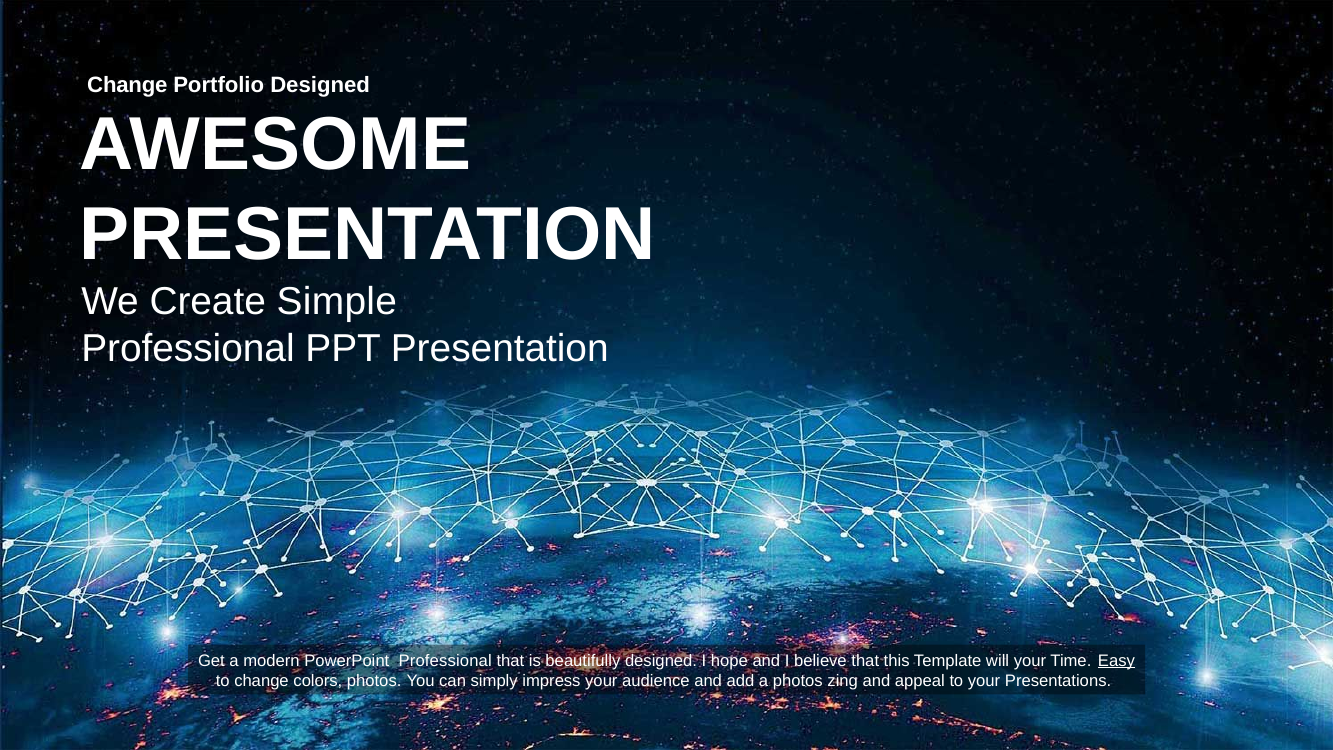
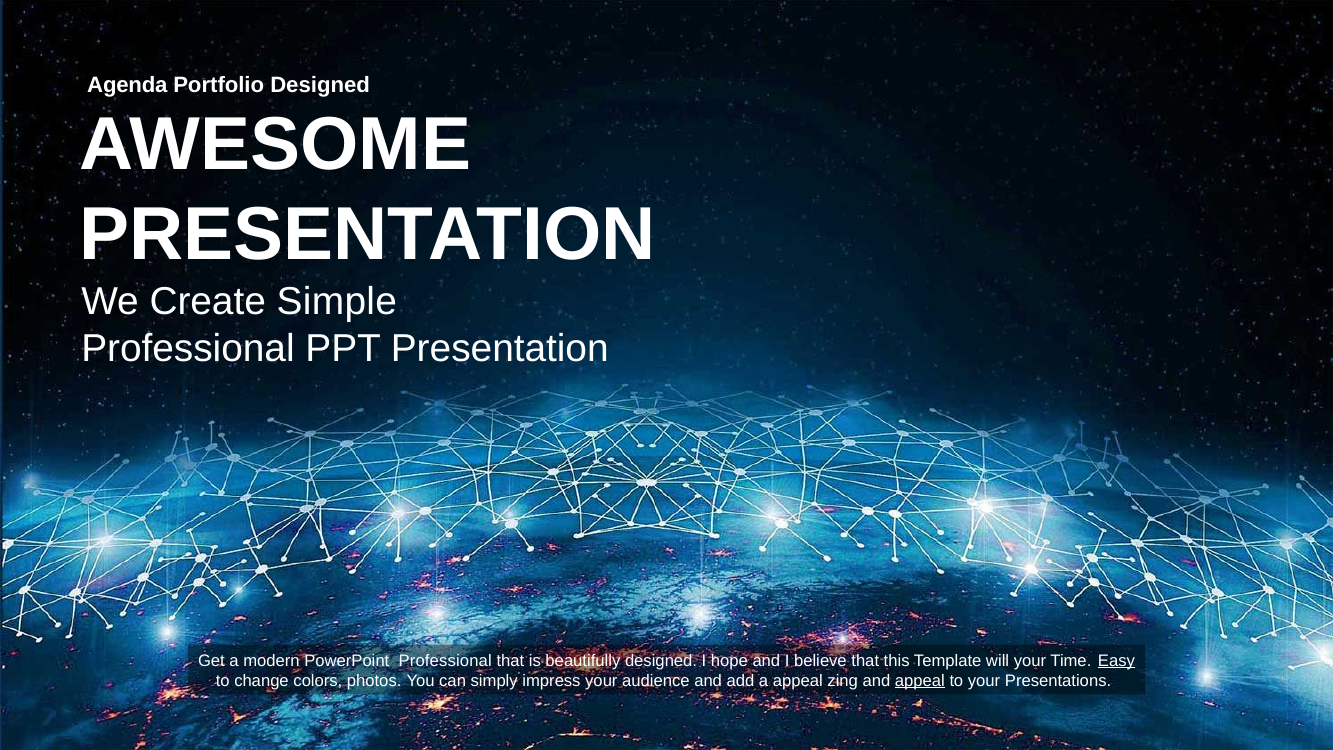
Change: Change -> Agenda (127, 85)
a photos: photos -> appeal (798, 681)
appeal underline: none -> present (920, 681)
